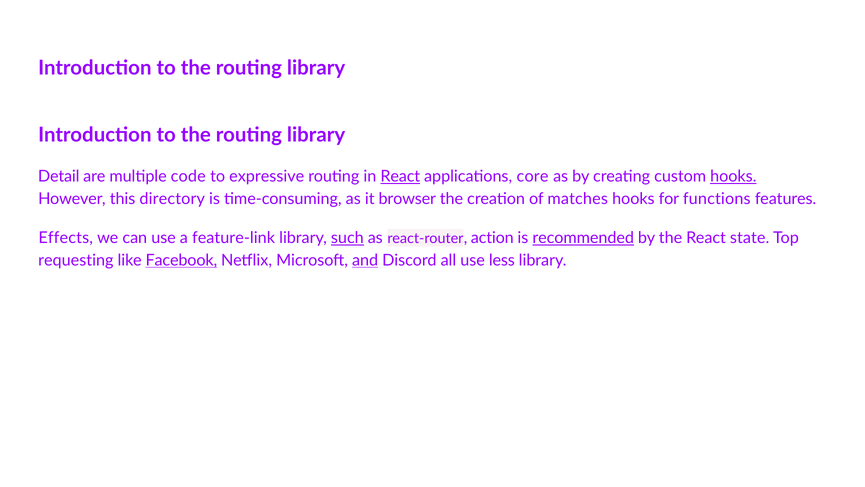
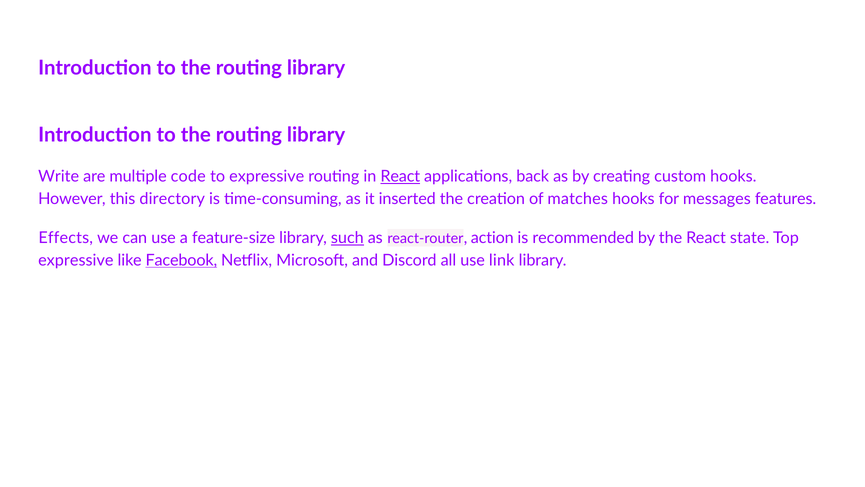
Detail: Detail -> Write (59, 176)
core: core -> back (533, 176)
hooks underline: present -> none (733, 176)
browser: browser -> inserted (407, 199)
functions: functions -> messages (717, 199)
feature-link: feature-link -> feature-size (234, 238)
recommended underline: present -> none (583, 238)
requesting: requesting -> expressive (76, 260)
and underline: present -> none (365, 260)
less: less -> link (502, 260)
